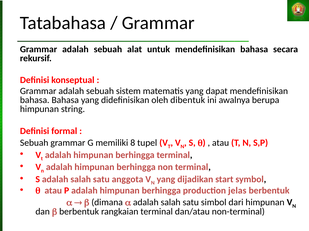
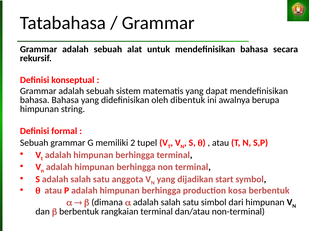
8: 8 -> 2 (133, 143)
jelas: jelas -> kosa (237, 191)
